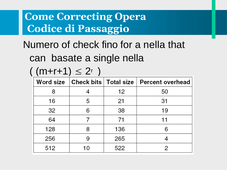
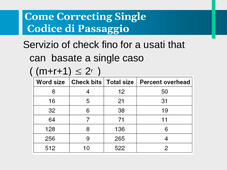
Correcting Opera: Opera -> Single (130, 17)
Numero: Numero -> Servizio (41, 45)
a nella: nella -> usati (154, 45)
single nella: nella -> caso (133, 58)
